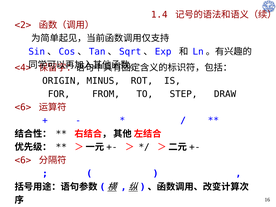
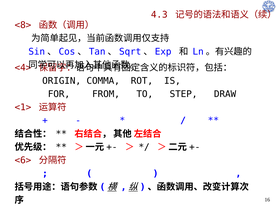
1.4: 1.4 -> 4.3 (159, 15)
<2>: <2> -> <8> (23, 25)
MINUS: MINUS -> COMMA (103, 81)
<6>: <6> -> <1> (23, 107)
